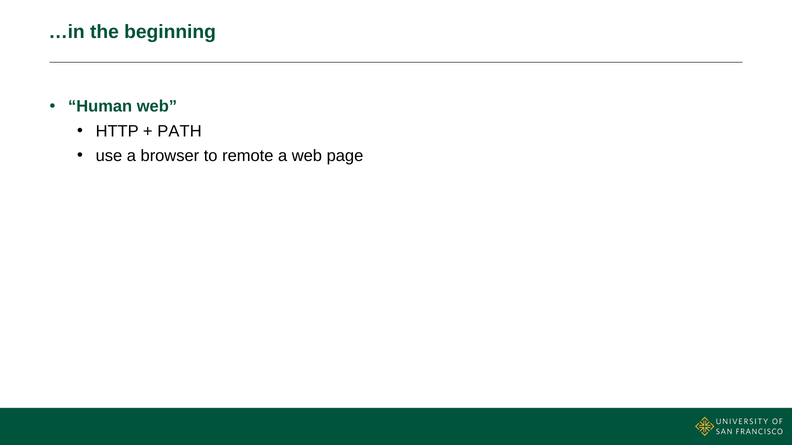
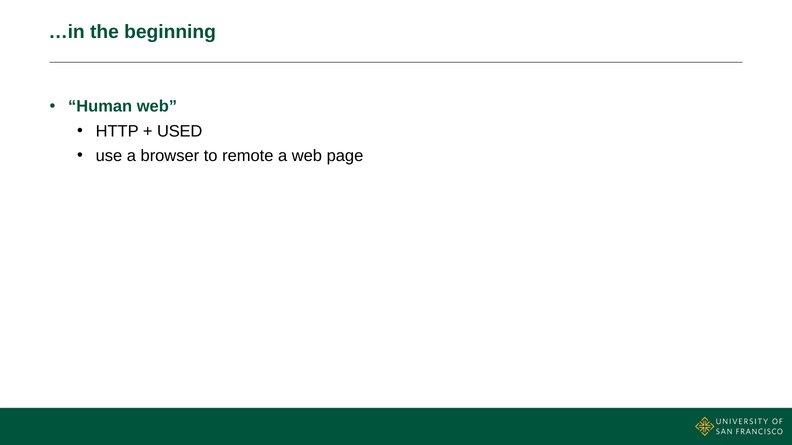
PATH: PATH -> USED (180, 131)
